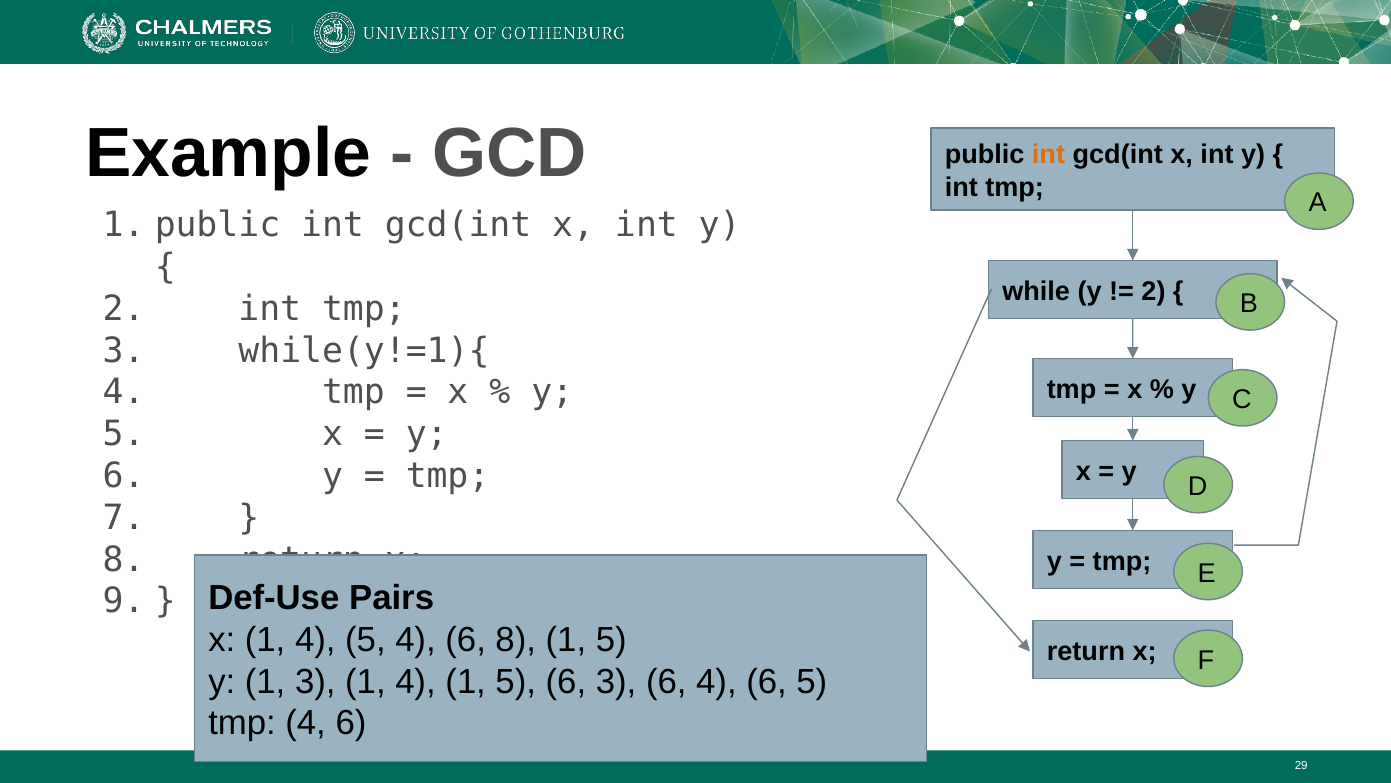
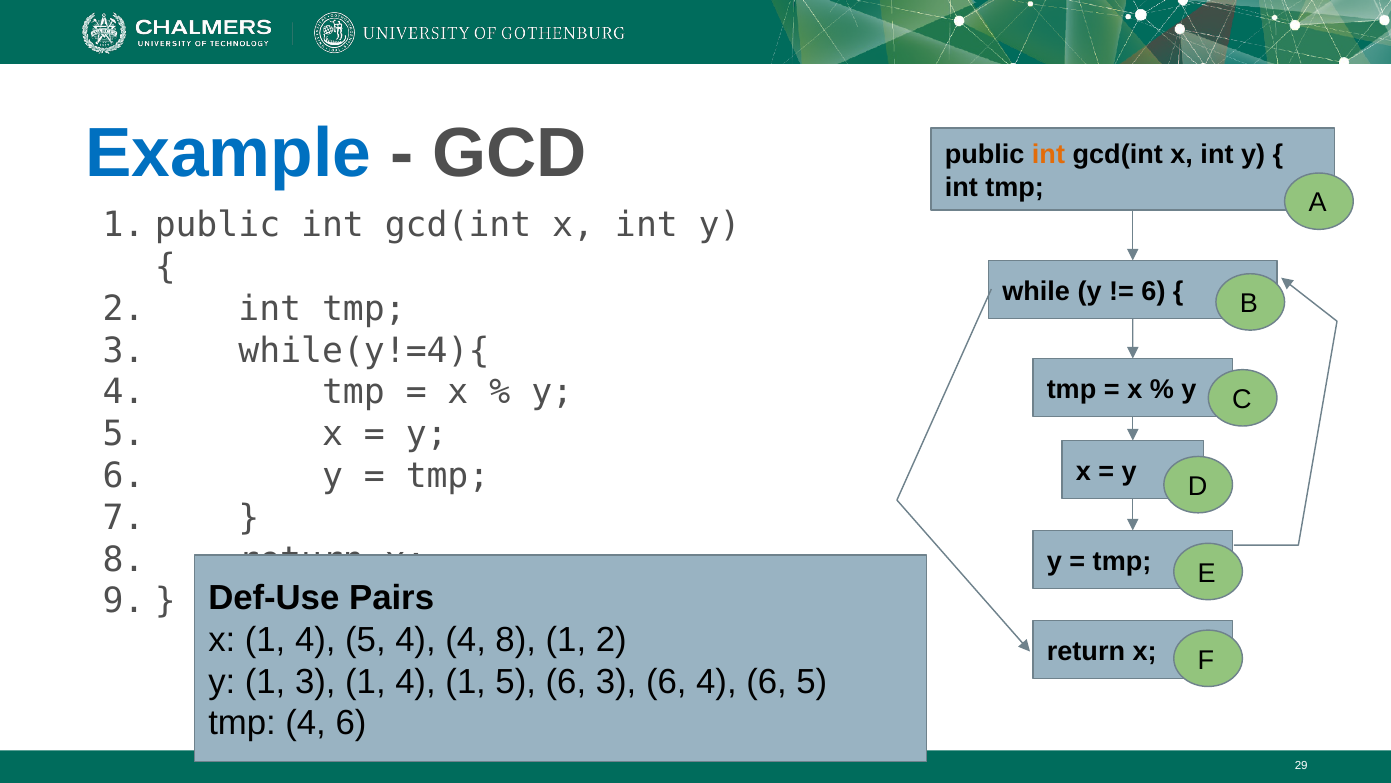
Example colour: black -> blue (228, 154)
2: 2 -> 6 (1154, 291)
while(y!=1){: while(y!=1){ -> while(y!=4){ (364, 351)
5 4 6: 6 -> 4 (466, 639)
5: 5 -> 2 (611, 639)
